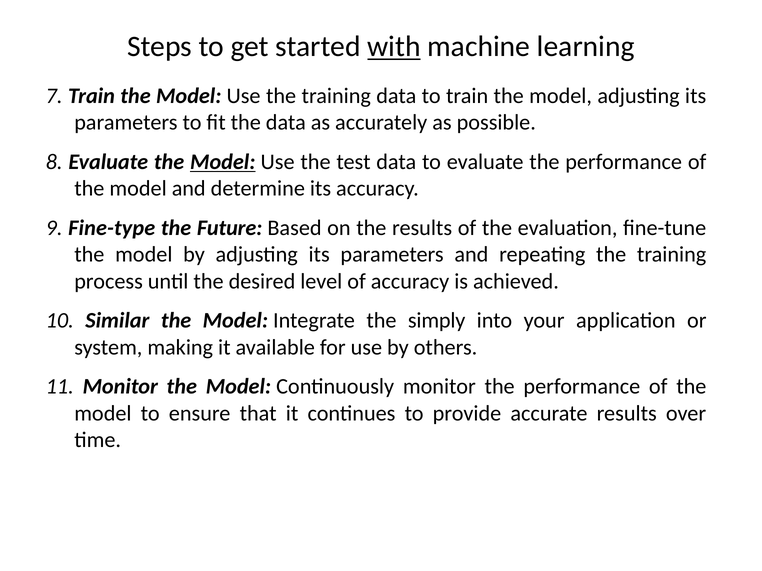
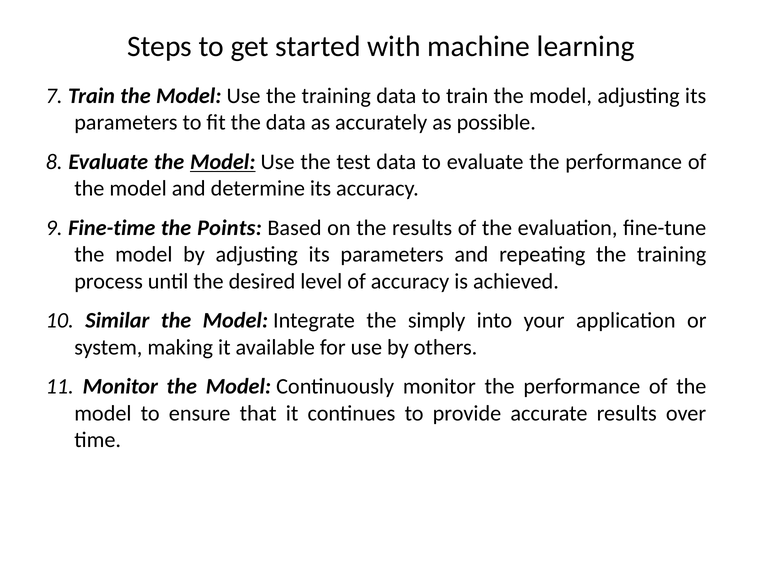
with underline: present -> none (394, 47)
Fine-type: Fine-type -> Fine-time (112, 228)
Future: Future -> Points (229, 228)
